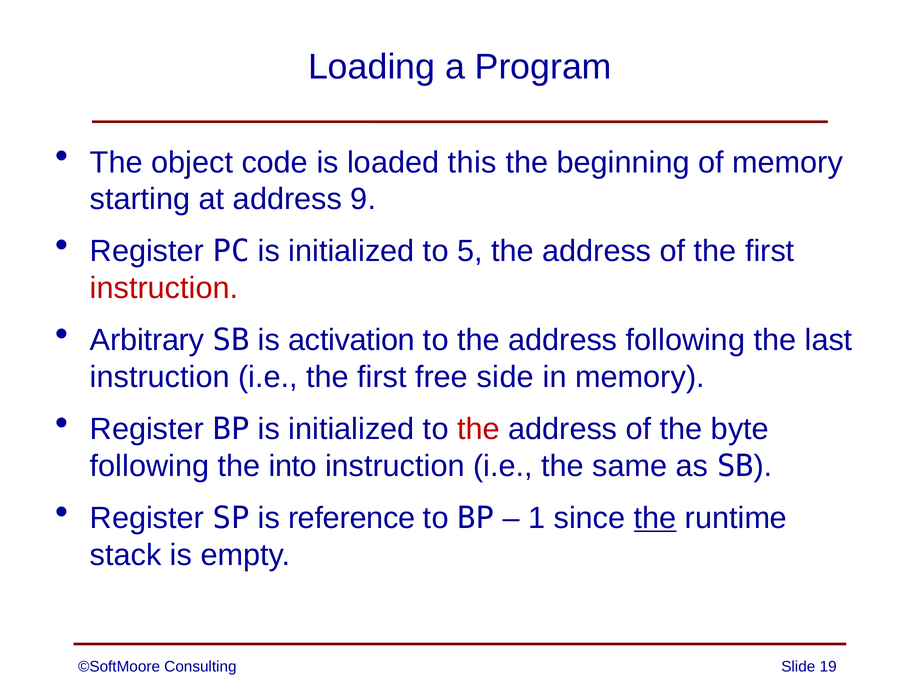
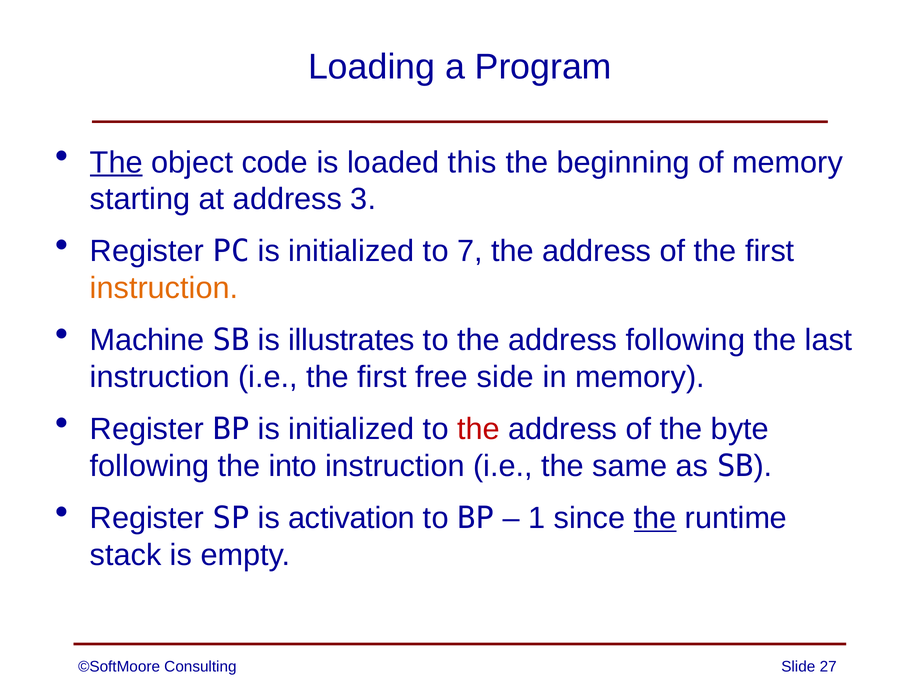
The underline: none -> present (116, 162)
9: 9 -> 3 (363, 199)
5: 5 -> 7 (470, 251)
instruction colour: red -> orange (164, 288)
Arbitrary: Arbitrary -> Machine (147, 340)
activation: activation -> illustrates (352, 340)
reference: reference -> activation (352, 518)
19: 19 -> 27 (828, 667)
